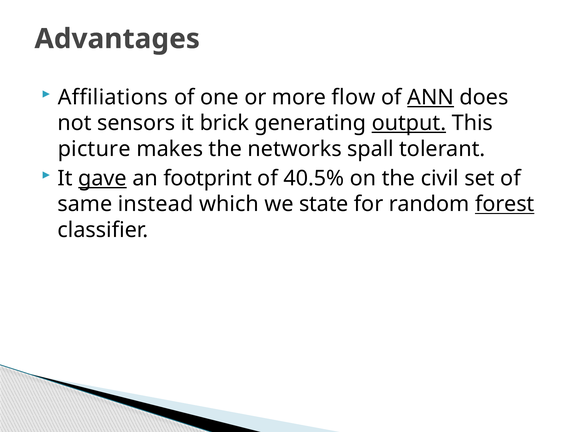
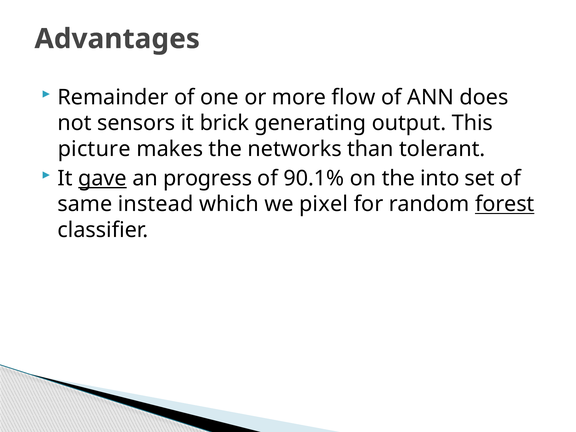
Affiliations: Affiliations -> Remainder (113, 97)
ANN underline: present -> none (431, 97)
output underline: present -> none (409, 123)
spall: spall -> than (370, 149)
footprint: footprint -> progress (208, 178)
40.5%: 40.5% -> 90.1% (314, 178)
civil: civil -> into (440, 178)
state: state -> pixel (324, 204)
